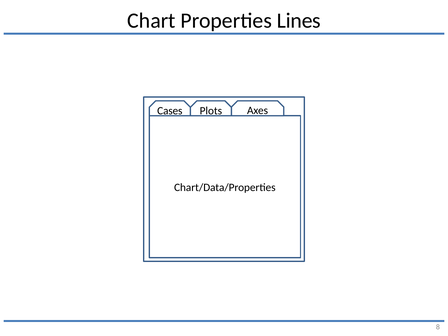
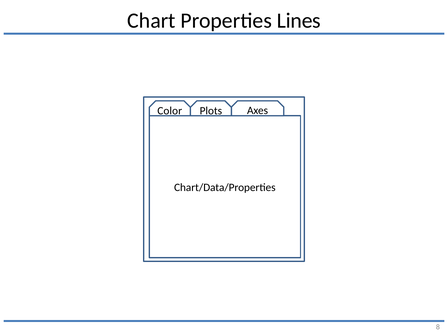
Cases: Cases -> Color (170, 111)
